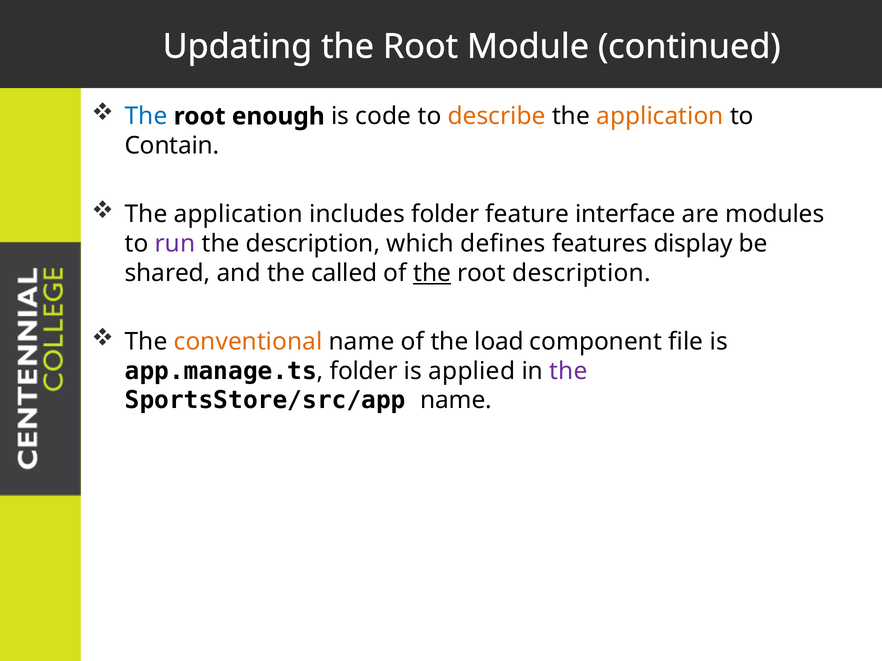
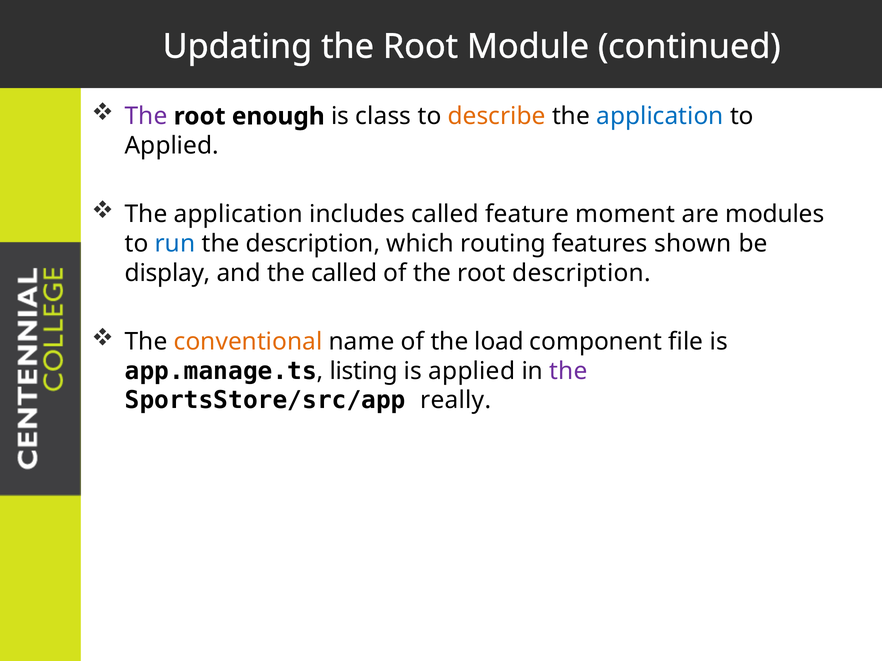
The colour: blue -> purple (146, 116)
code: code -> class (383, 116)
application colour: orange -> blue (660, 116)
Contain: Contain -> Applied (172, 146)
includes folder: folder -> called (445, 214)
interface: interface -> moment (625, 214)
run colour: purple -> blue (175, 244)
defines: defines -> routing (503, 244)
display: display -> shown (693, 244)
shared: shared -> display (168, 273)
the underline: present -> none (432, 273)
folder: folder -> listing (364, 371)
SportsStore/src/app name: name -> really (456, 401)
